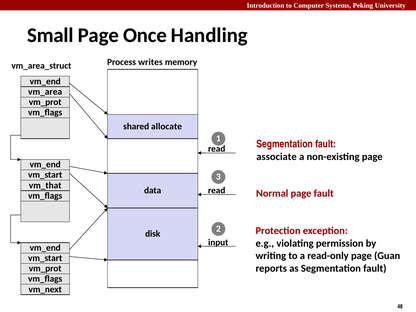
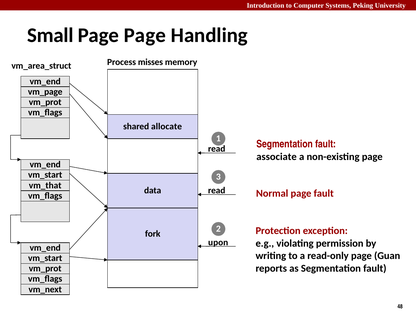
Page Once: Once -> Page (145, 35)
writes: writes -> misses (150, 62)
vm_area: vm_area -> vm_page (45, 92)
disk: disk -> fork (153, 234)
input: input -> upon (218, 242)
